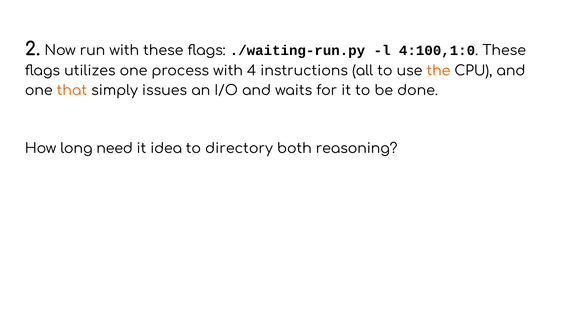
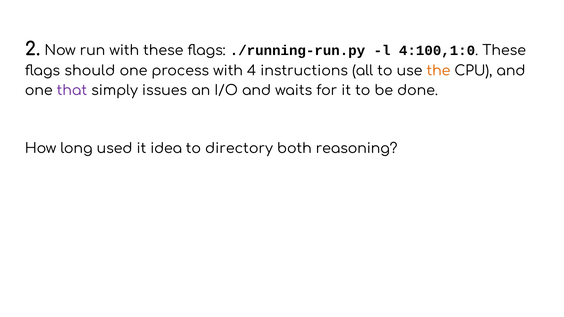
./waiting-run.py: ./waiting-run.py -> ./running-run.py (297, 51)
utilizes: utilizes -> should (90, 71)
that colour: orange -> purple (72, 90)
need: need -> used (115, 149)
